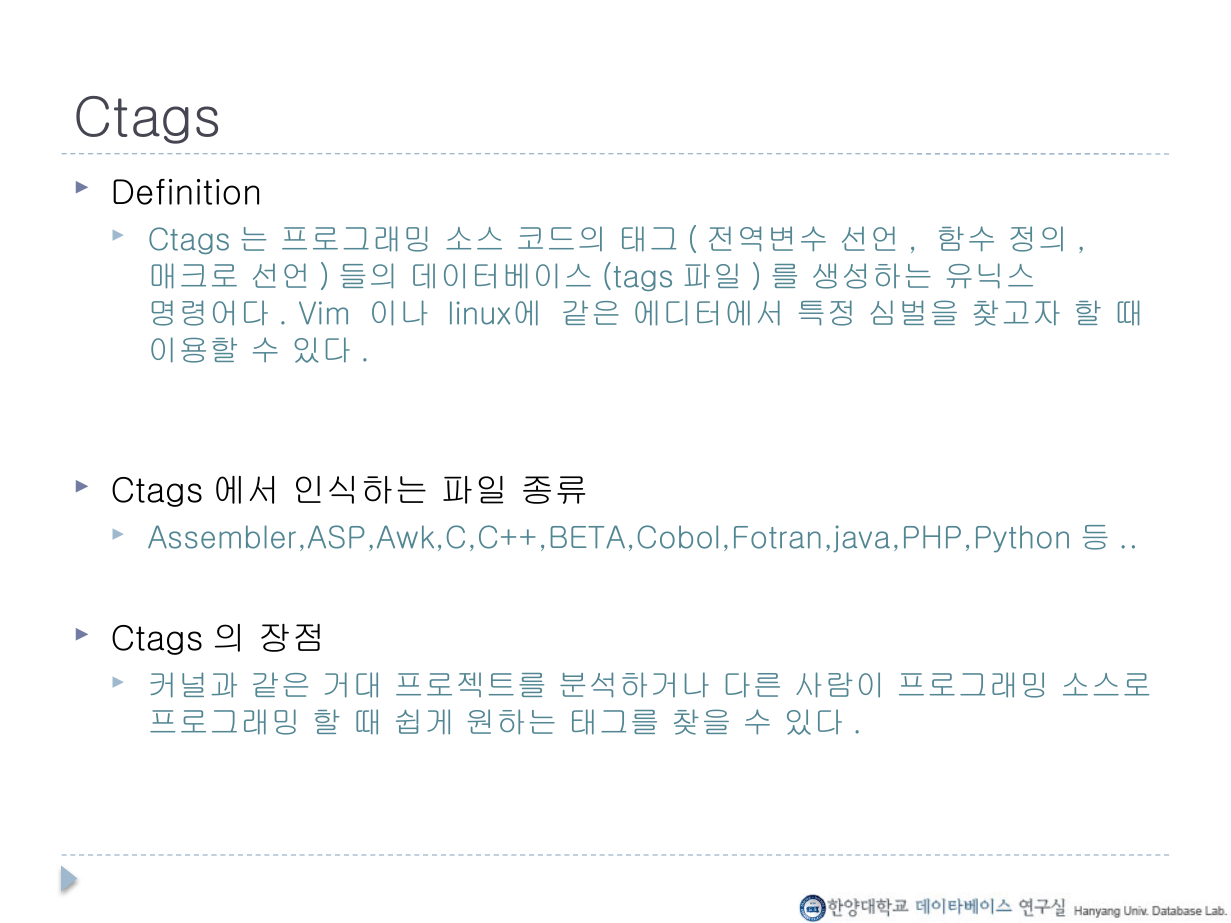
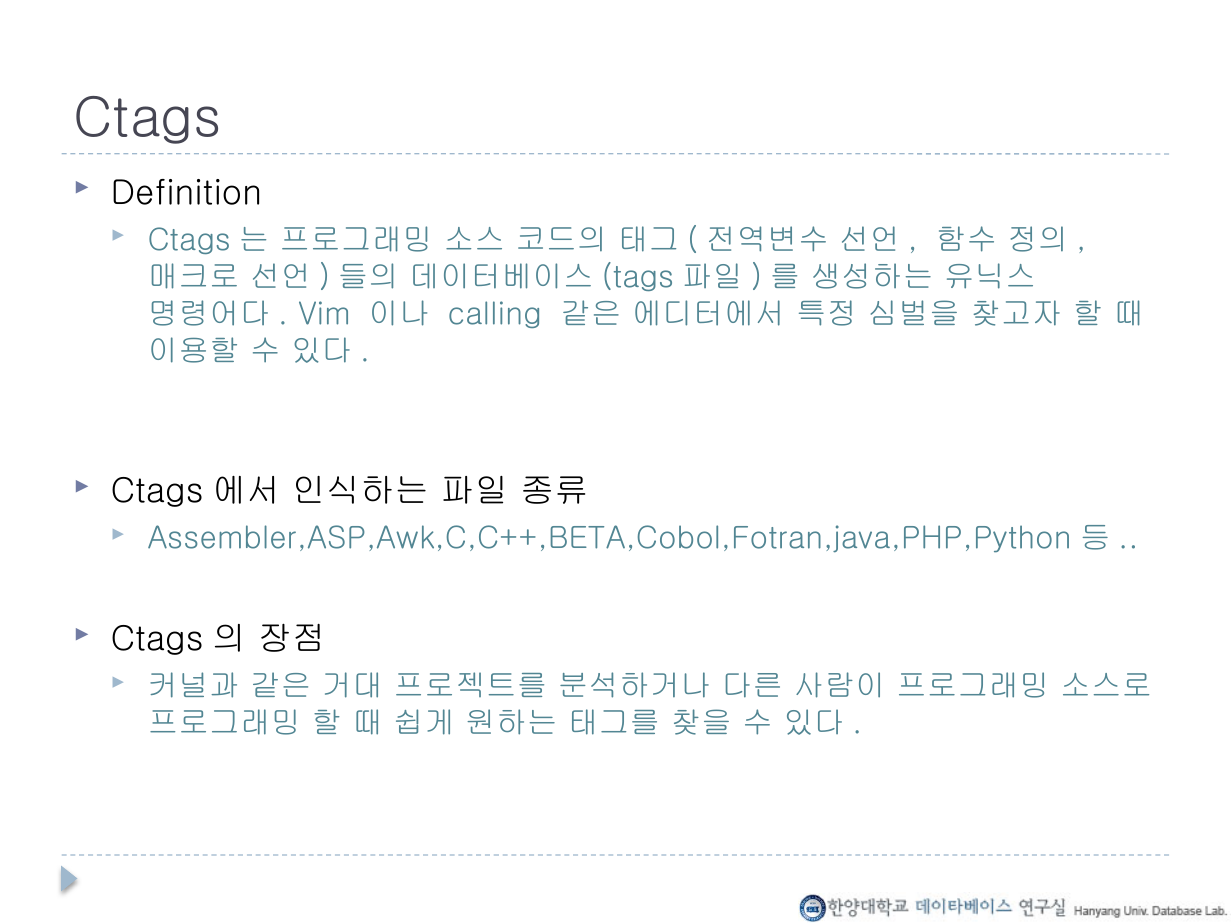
linux에: linux에 -> calling (495, 314)
